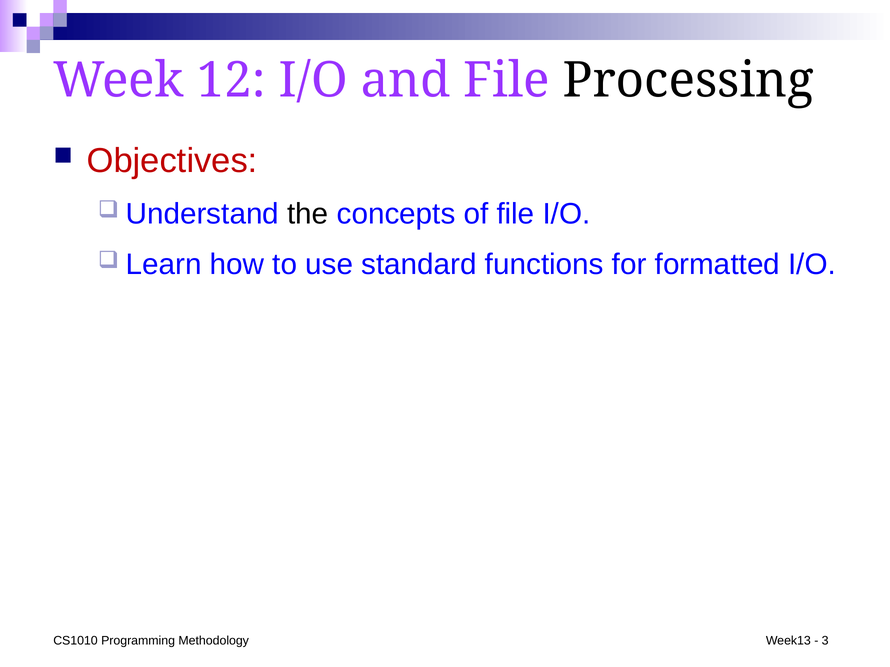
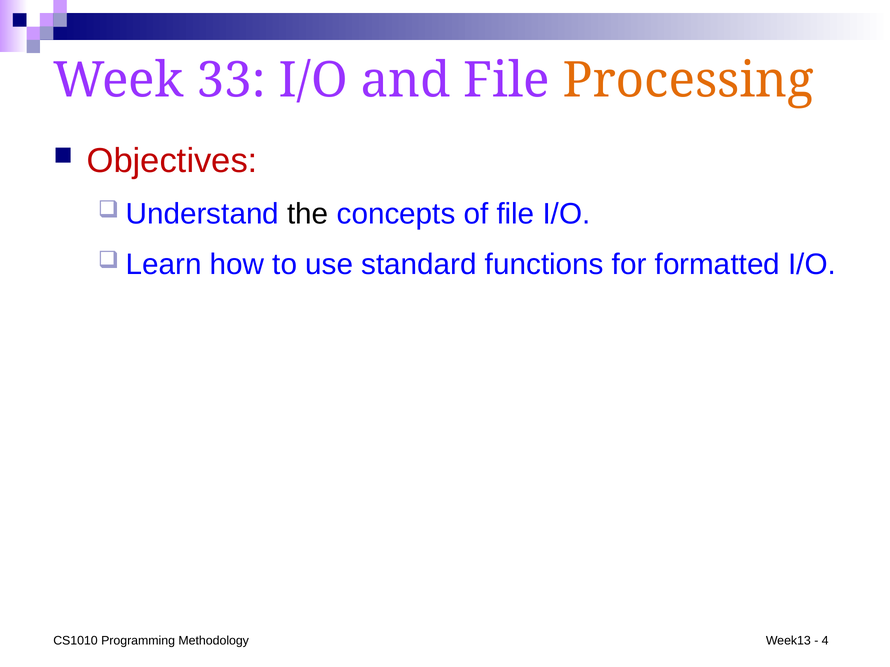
12: 12 -> 33 (231, 80)
Processing colour: black -> orange (688, 80)
3: 3 -> 4 (825, 641)
